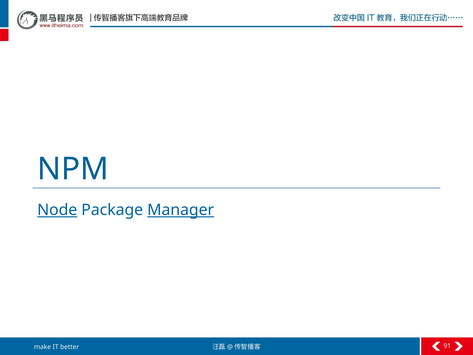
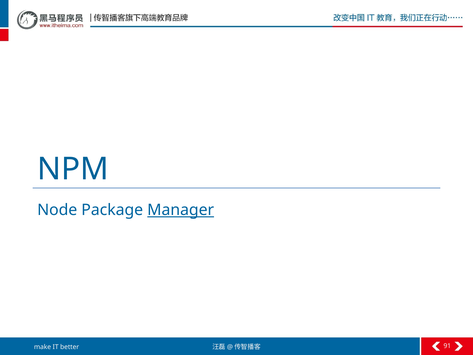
Node underline: present -> none (57, 210)
